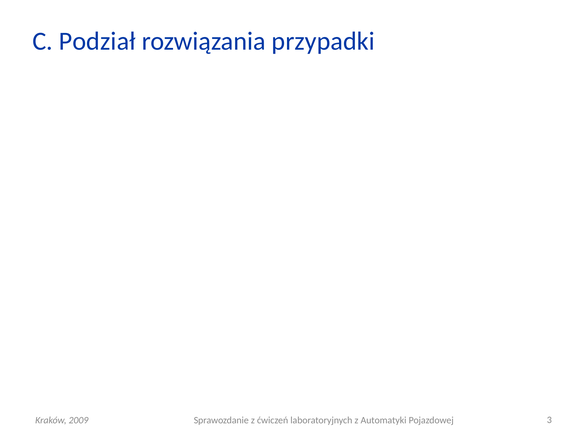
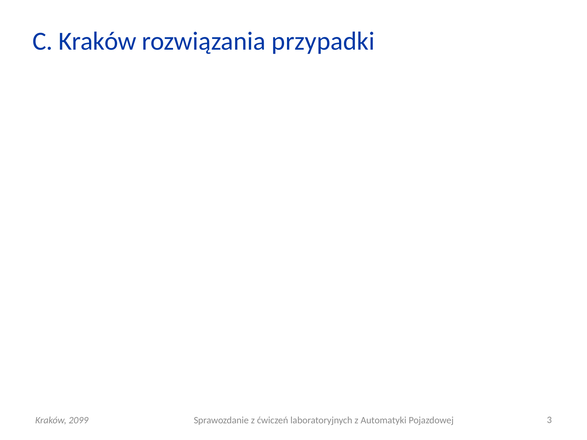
C Podział: Podział -> Kraków (97, 41)
2009: 2009 -> 2099 (79, 420)
